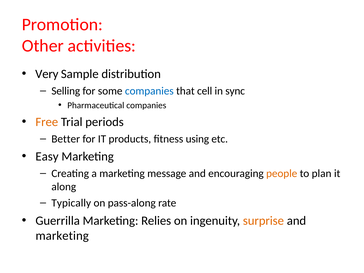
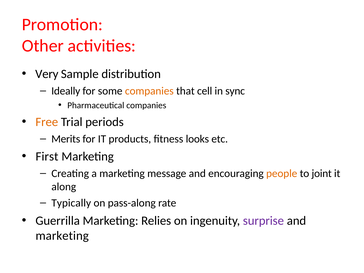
Selling: Selling -> Ideally (66, 91)
companies colour: blue -> orange (149, 91)
Better: Better -> Merits (66, 139)
using: using -> looks (197, 139)
Easy: Easy -> First (47, 156)
plan: plan -> joint (322, 173)
surprise colour: orange -> purple (263, 221)
